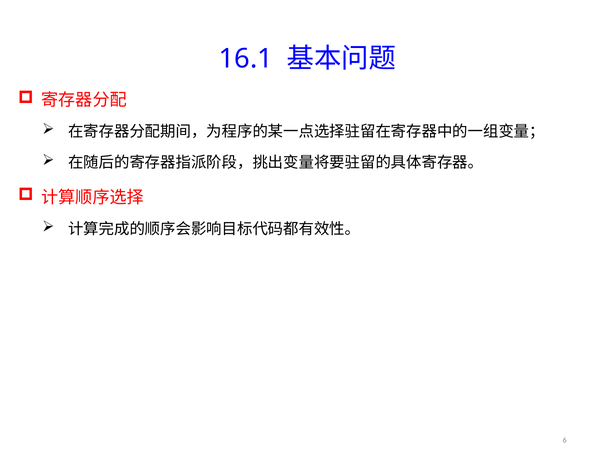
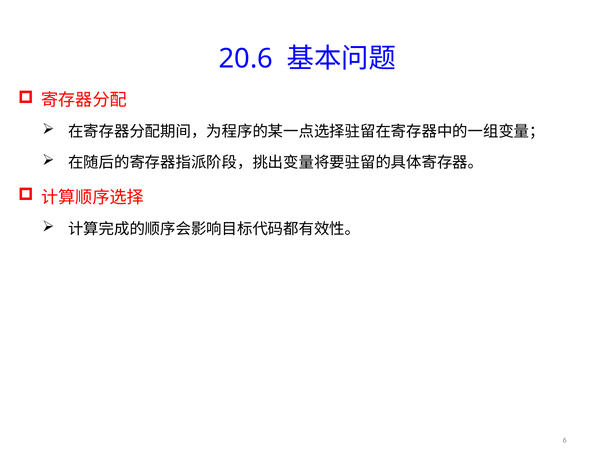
16.1: 16.1 -> 20.6 (246, 59)
